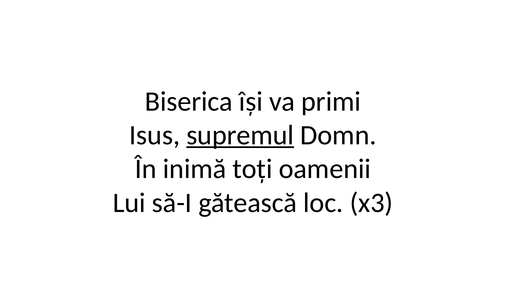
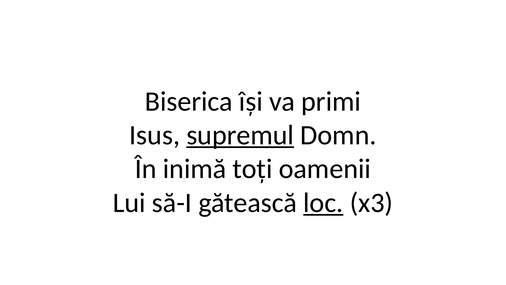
loc underline: none -> present (323, 202)
